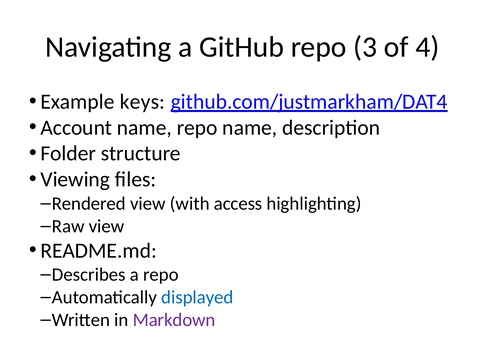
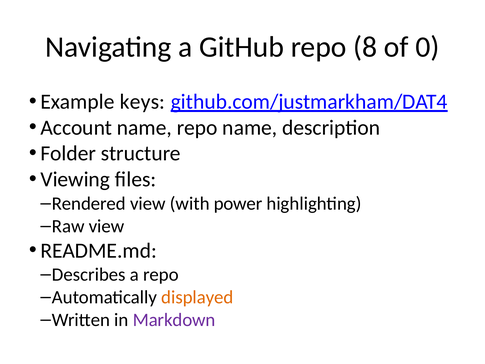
3: 3 -> 8 (365, 47)
4: 4 -> 0 (427, 47)
access: access -> power (238, 203)
displayed colour: blue -> orange (197, 297)
